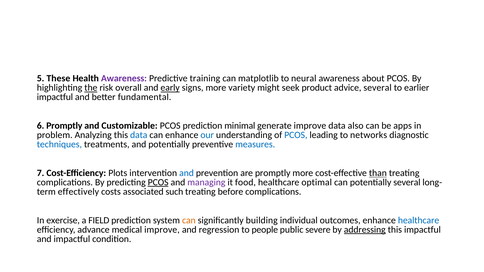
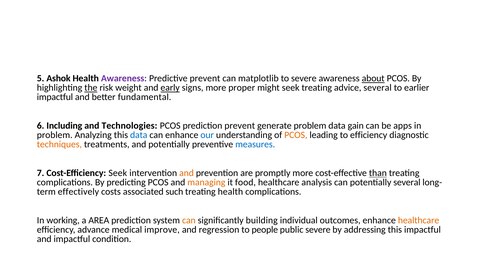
These: These -> Ashok (58, 79)
Predictive training: training -> prevent (205, 79)
to neural: neural -> severe (304, 79)
about underline: none -> present (373, 79)
overall: overall -> weight (128, 88)
variety: variety -> proper (242, 88)
seek product: product -> treating (317, 88)
6 Promptly: Promptly -> Including (64, 126)
Customizable: Customizable -> Technologies (129, 126)
prediction minimal: minimal -> prevent (240, 126)
generate improve: improve -> problem (310, 126)
also: also -> gain (356, 126)
PCOS colour: blue -> orange (296, 135)
to networks: networks -> efficiency (369, 135)
techniques colour: blue -> orange (59, 144)
Cost-Efficiency Plots: Plots -> Seek (118, 173)
and colour: blue -> orange (187, 173)
PCOS underline: present -> none (158, 182)
managing colour: purple -> orange (206, 182)
optimal: optimal -> analysis (317, 182)
treating before: before -> health (230, 192)
exercise: exercise -> working (63, 220)
FIELD: FIELD -> AREA (99, 220)
healthcare colour: blue -> orange (419, 220)
addressing underline: present -> none (365, 230)
